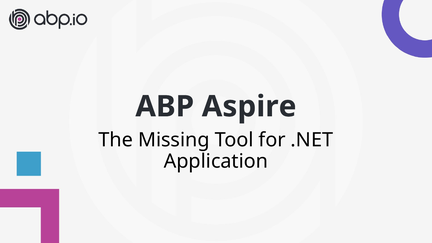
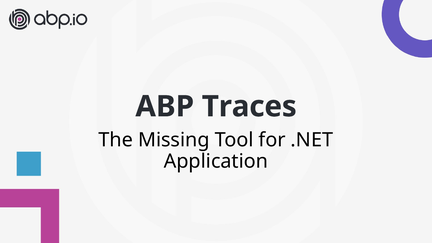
Aspire: Aspire -> Traces (249, 107)
